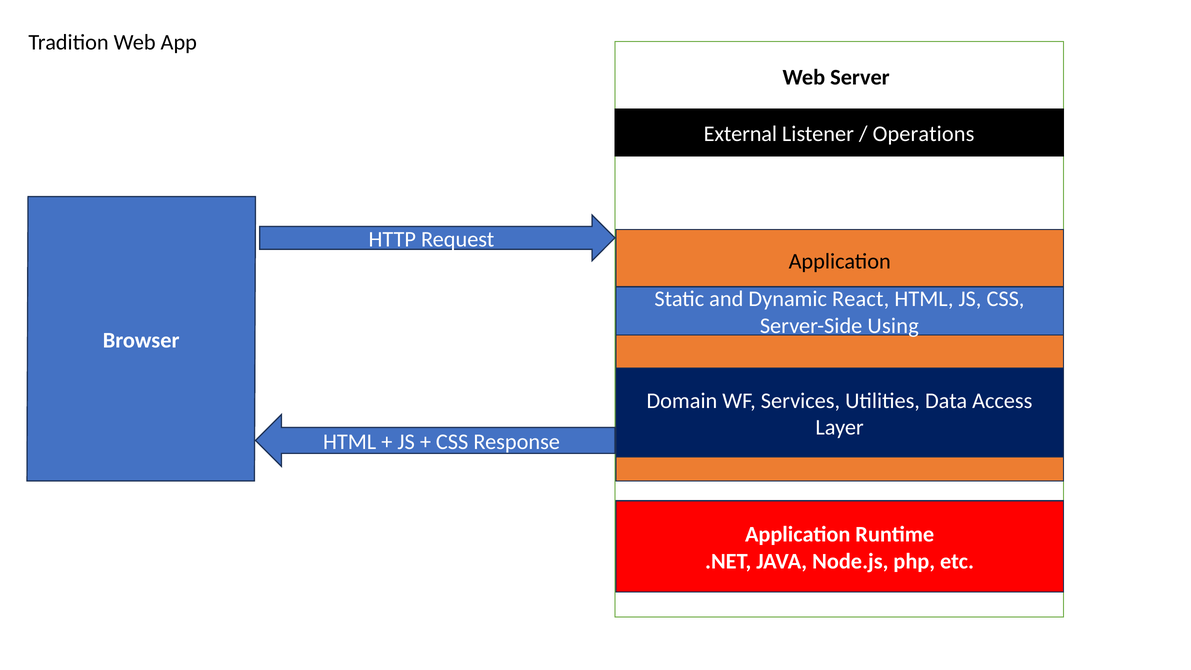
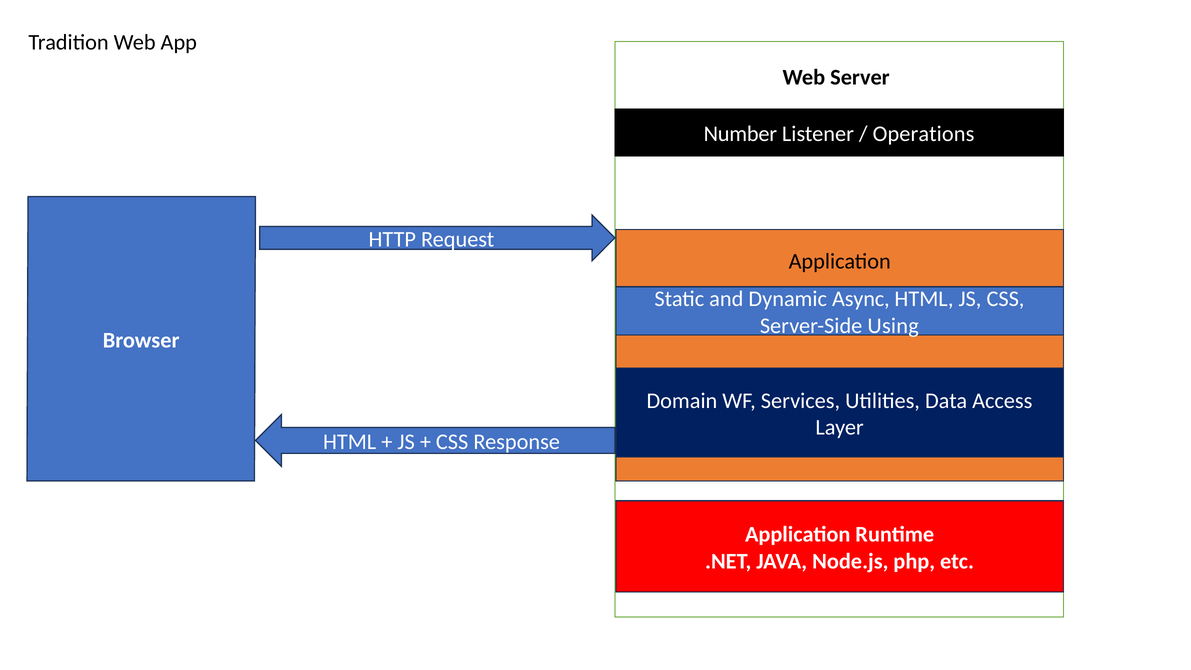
External: External -> Number (740, 134)
React: React -> Async (861, 299)
